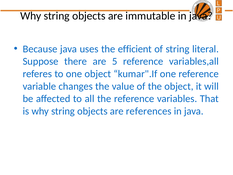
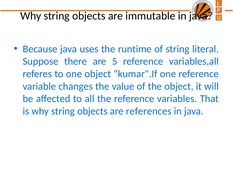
efficient: efficient -> runtime (135, 49)
